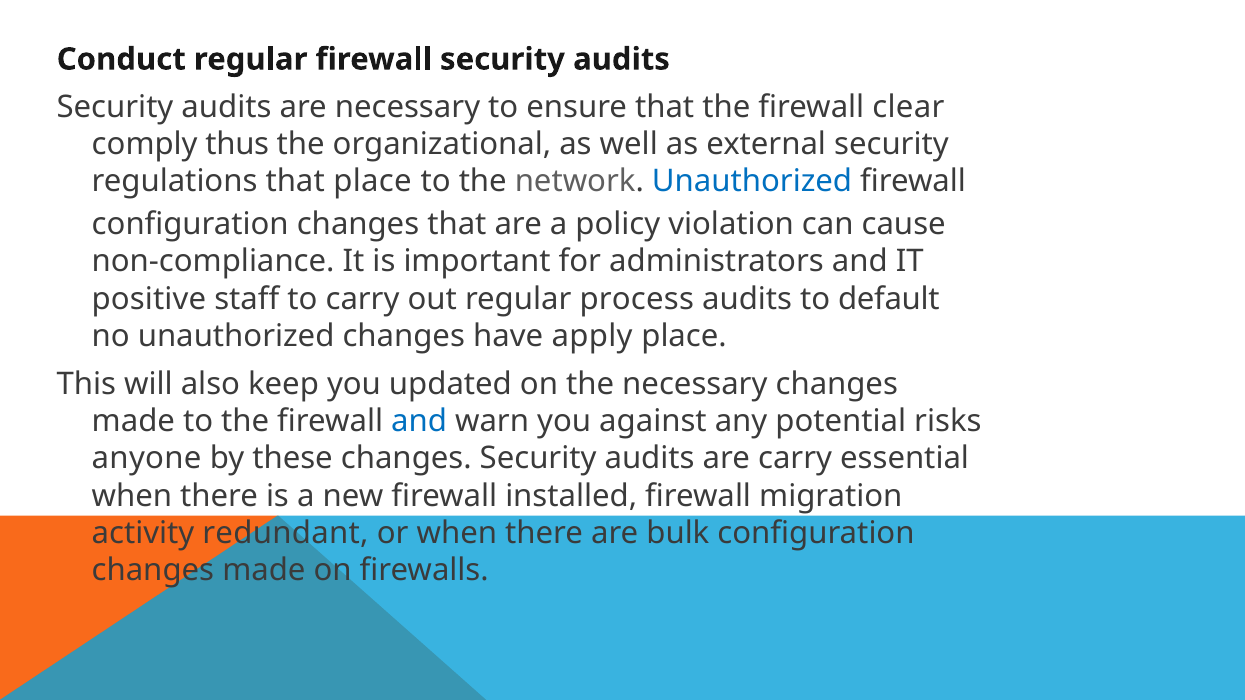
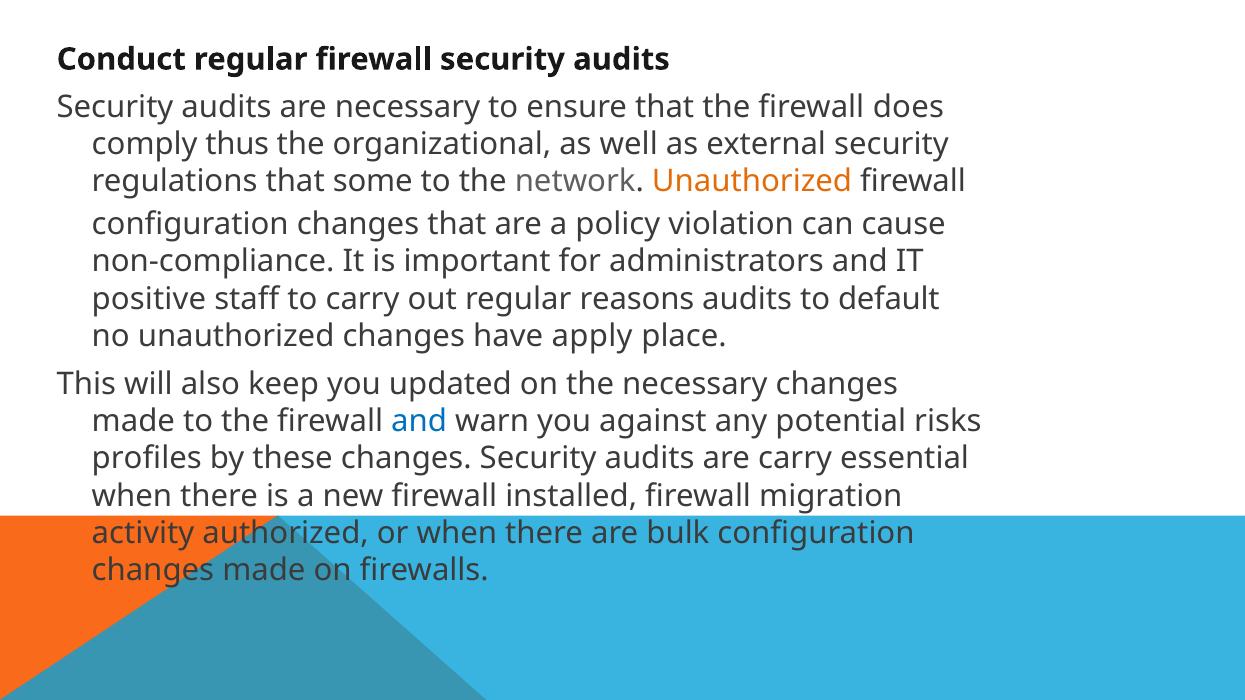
clear: clear -> does (908, 107)
that place: place -> some (373, 182)
Unauthorized colour: blue -> orange (752, 182)
process: process -> reasons (637, 299)
anyone: anyone -> profiles (147, 459)
redundant: redundant -> authorized (286, 533)
